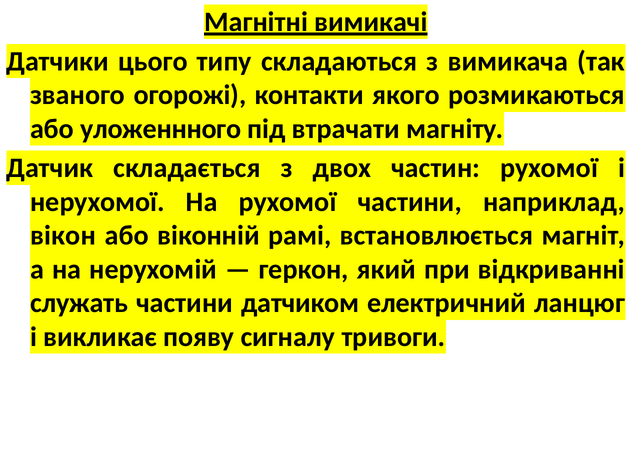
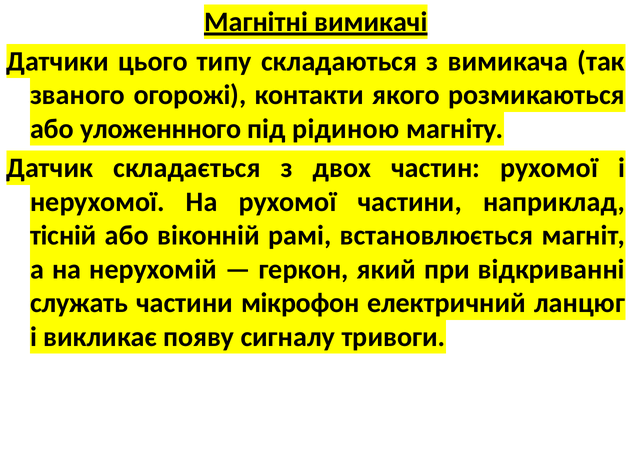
втрачати: втрачати -> рідиною (346, 129)
вікон: вікон -> тісній (63, 236)
датчиком: датчиком -> мікрофон (300, 303)
